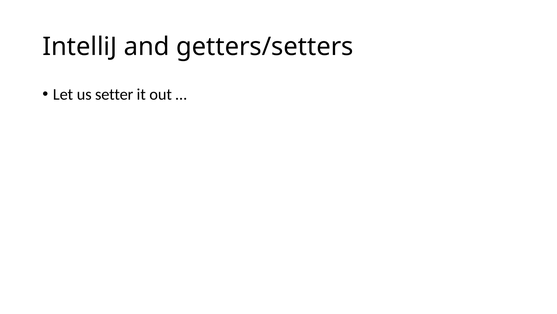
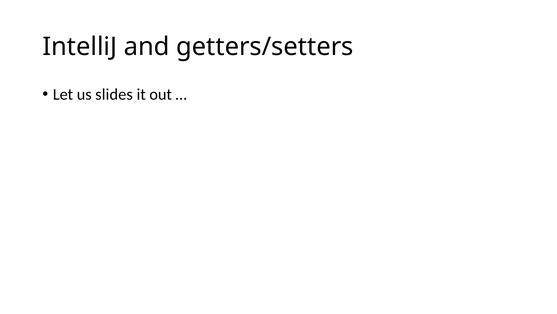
setter: setter -> slides (114, 94)
